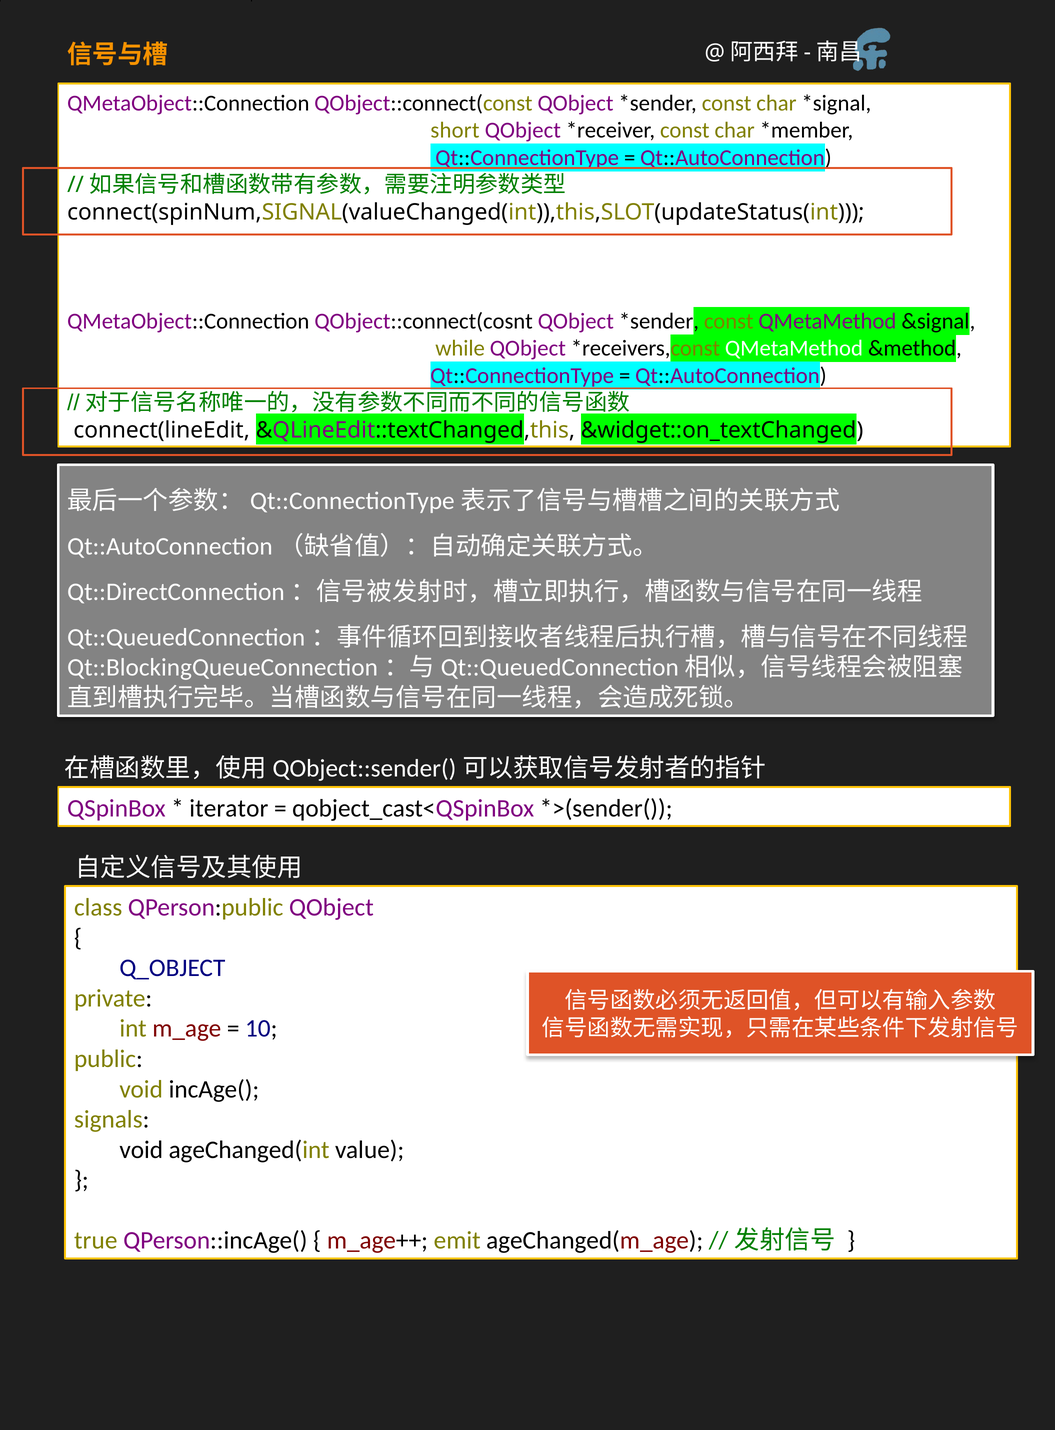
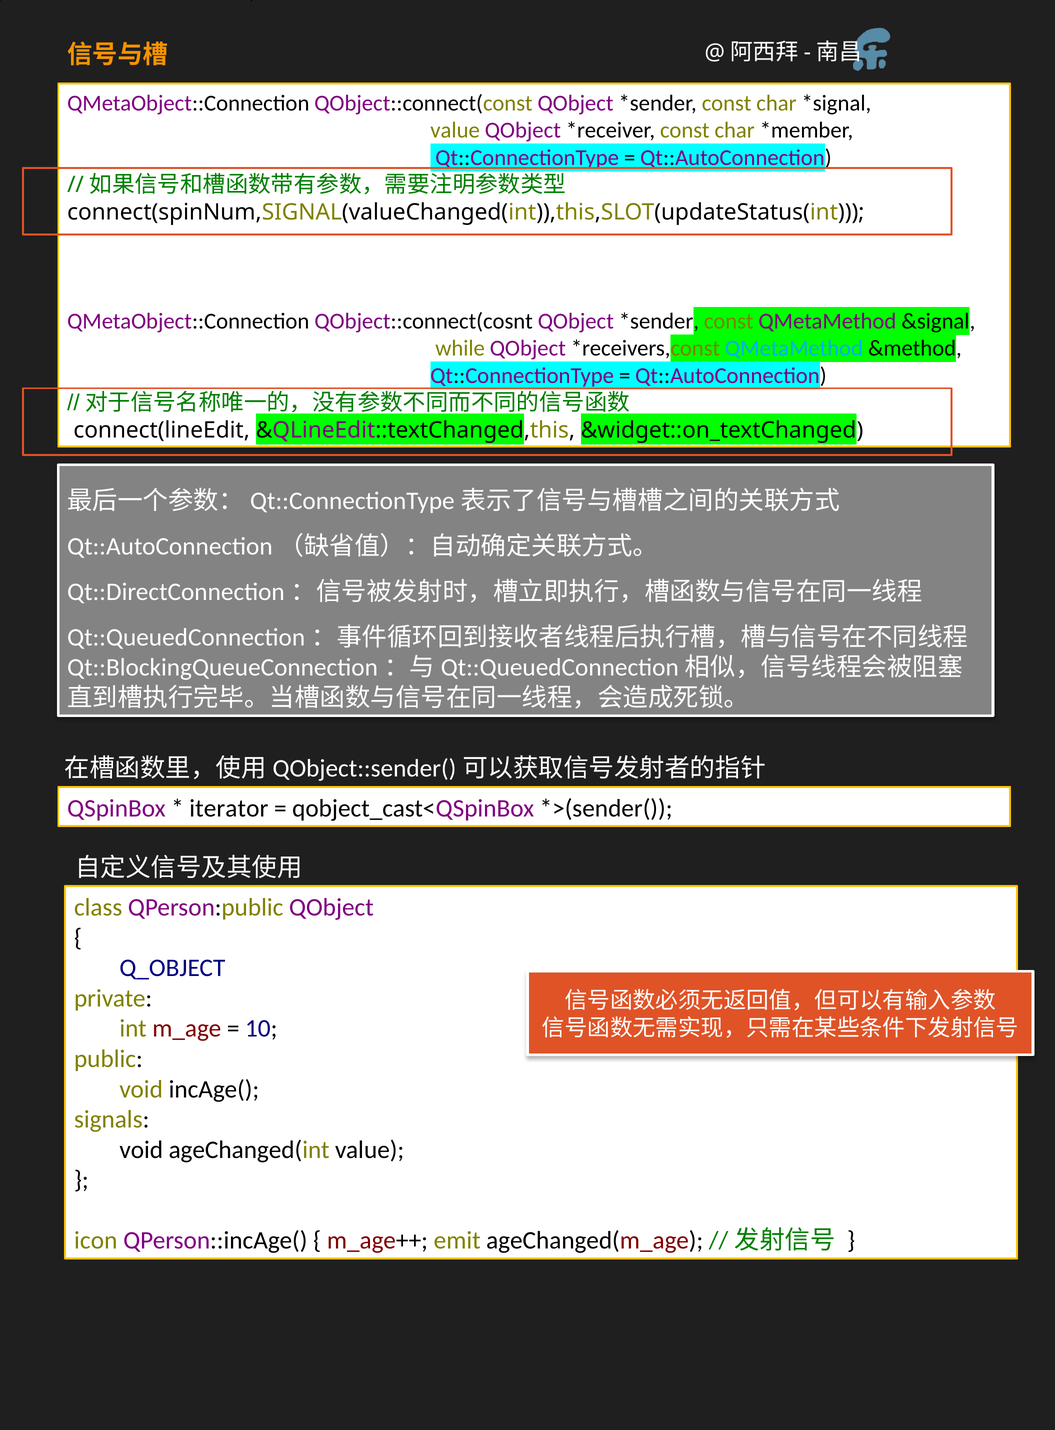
short: short -> value (455, 130)
QMetaMethod colour: white -> light blue (794, 348)
true: true -> icon (96, 1240)
